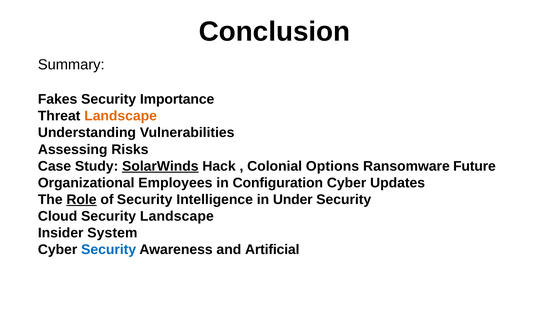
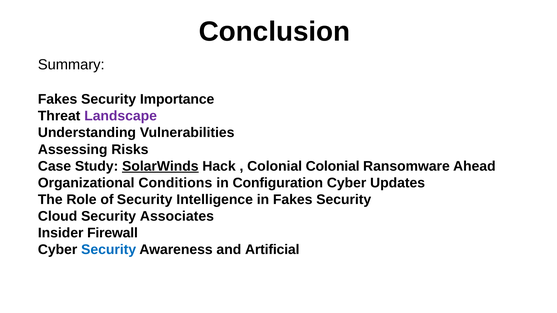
Landscape colour: orange -> purple (121, 116)
Colonial Options: Options -> Colonial (333, 166)
Future: Future -> Ahead (474, 166)
Employees: Employees -> Conditions (175, 183)
Role underline: present -> none (82, 200)
in Under: Under -> Fakes (293, 200)
Security Landscape: Landscape -> Associates (177, 216)
System: System -> Firewall (112, 233)
